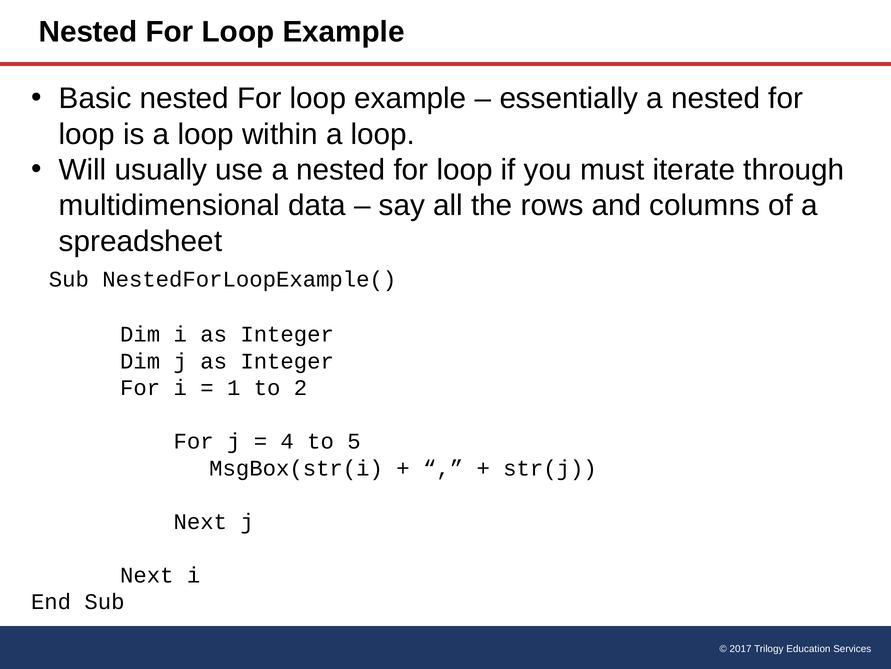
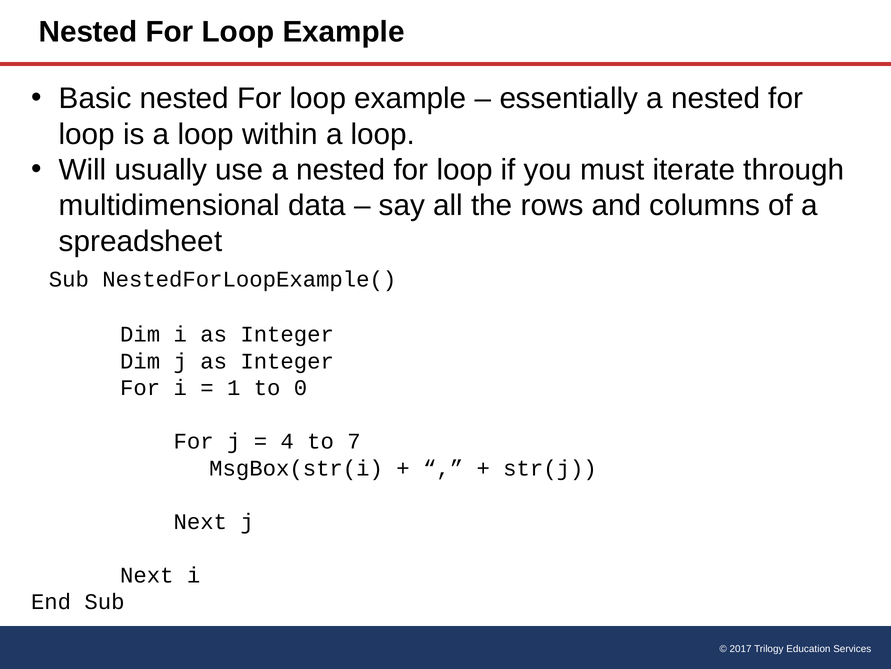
2: 2 -> 0 (301, 388)
5: 5 -> 7 (354, 441)
